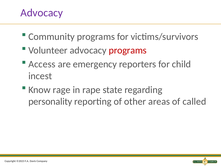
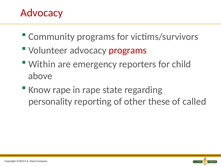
Advocacy colour: purple -> red (42, 13)
Access: Access -> Within (42, 64)
incest: incest -> above (40, 76)
Know rage: rage -> rape (62, 90)
areas: areas -> these (159, 101)
